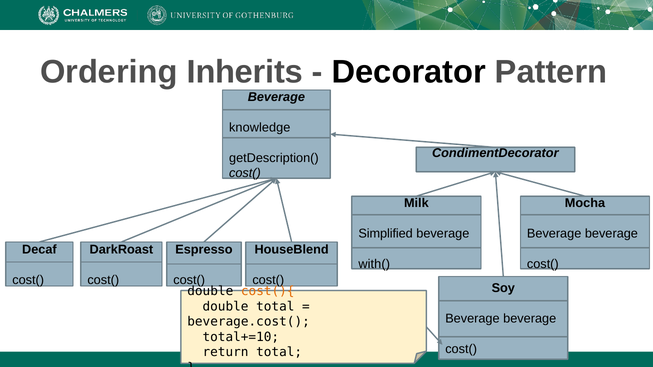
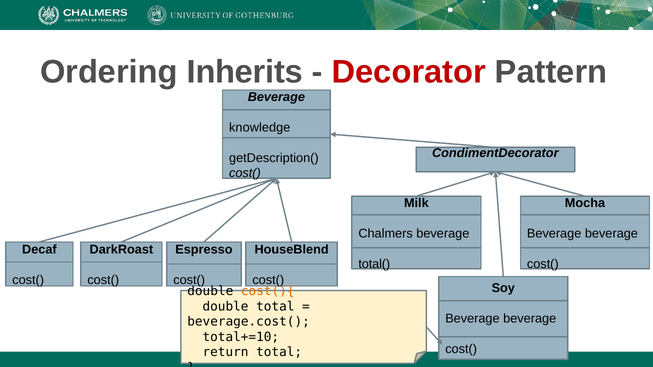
Decorator colour: black -> red (409, 72)
Simplified: Simplified -> Chalmers (386, 234)
with(: with( -> total( (374, 264)
